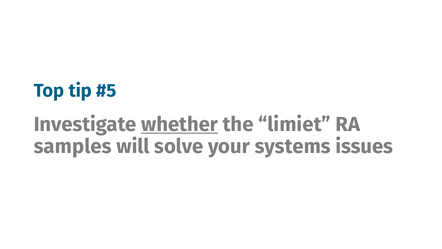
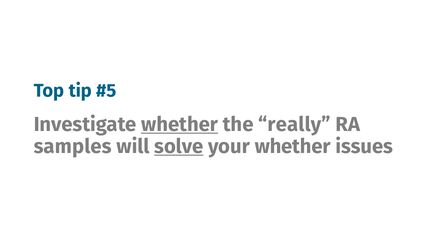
limiet: limiet -> really (294, 124)
solve underline: none -> present (179, 146)
your systems: systems -> whether (293, 146)
